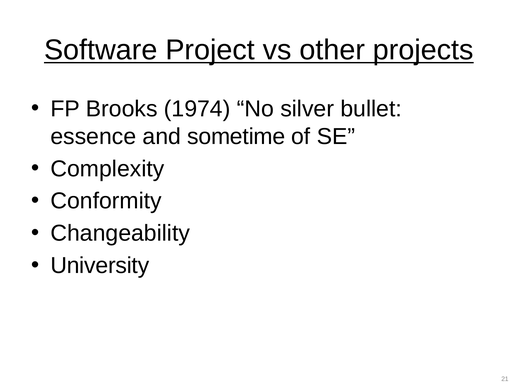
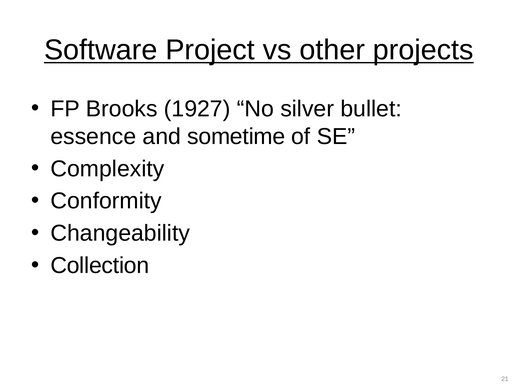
1974: 1974 -> 1927 (197, 109)
University: University -> Collection (100, 265)
